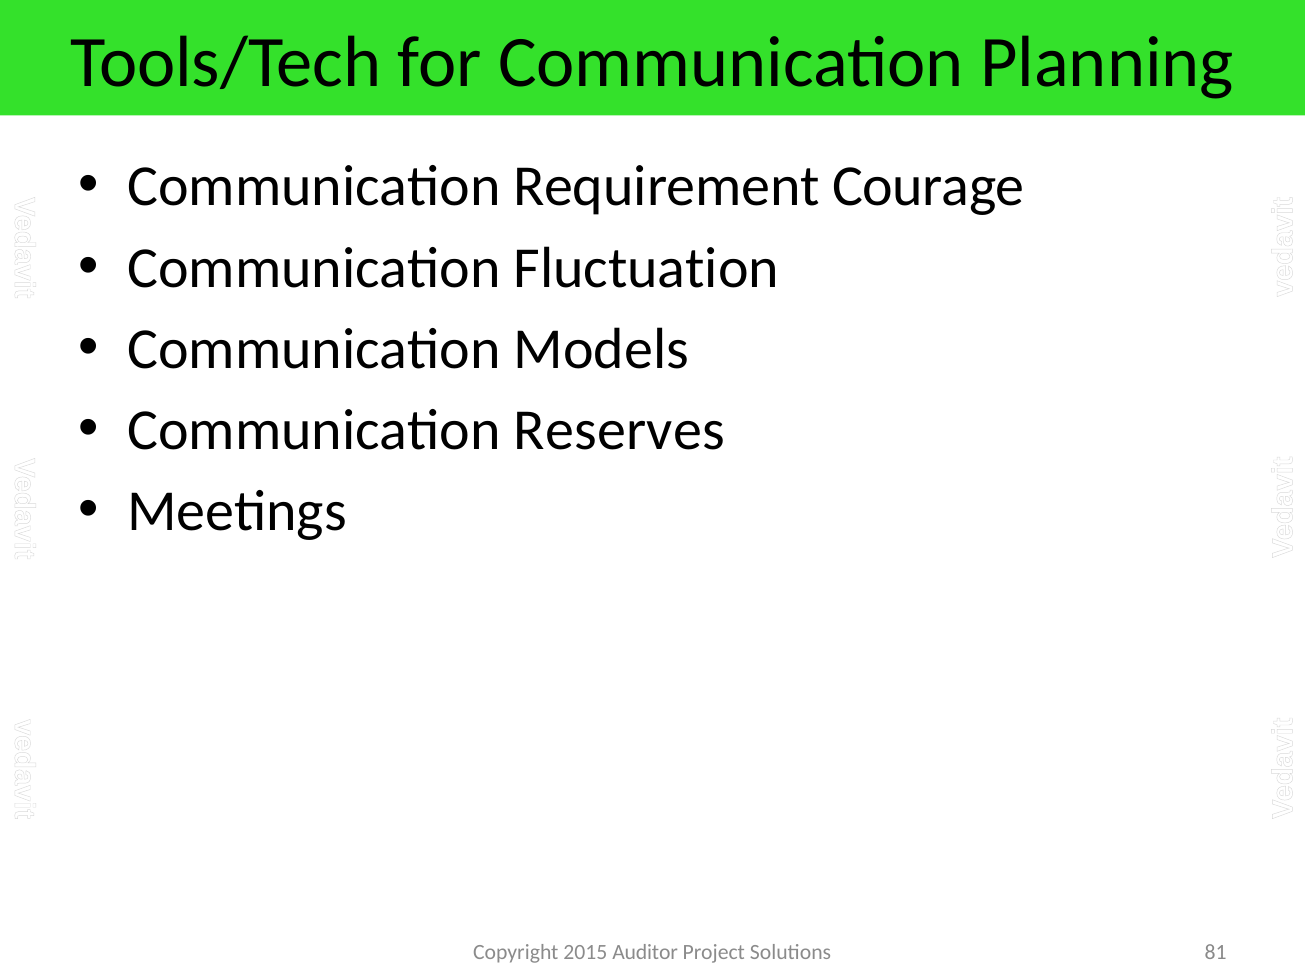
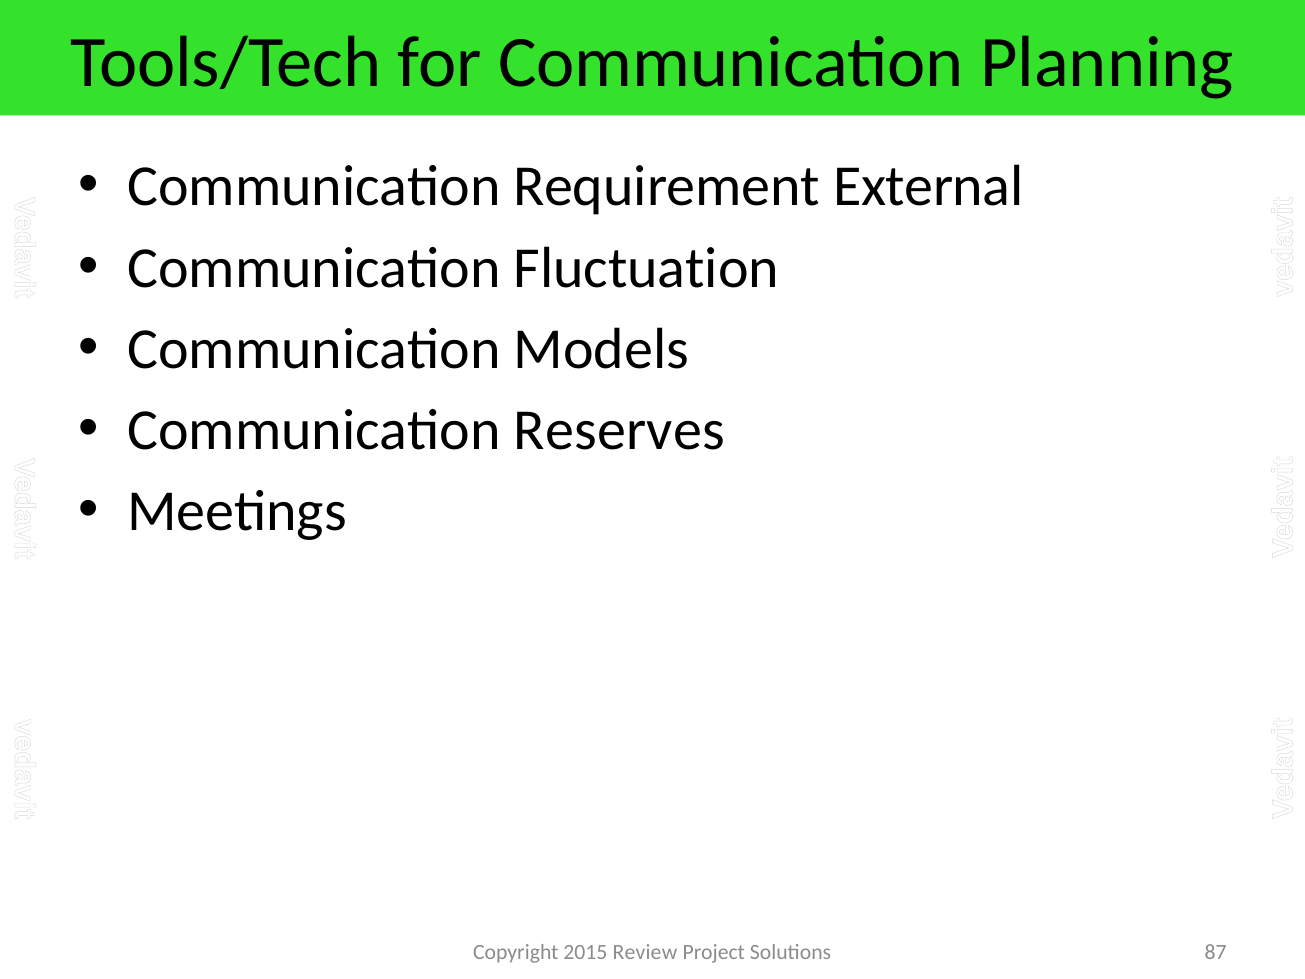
Courage: Courage -> External (928, 187)
Auditor: Auditor -> Review (645, 952)
81: 81 -> 87 (1216, 952)
